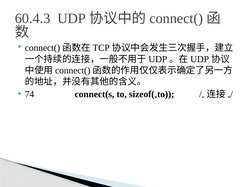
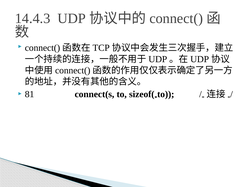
60.4.3: 60.4.3 -> 14.4.3 (33, 18)
74: 74 -> 81 (30, 94)
